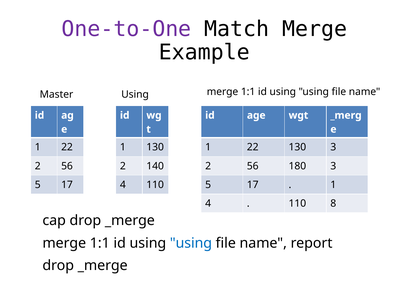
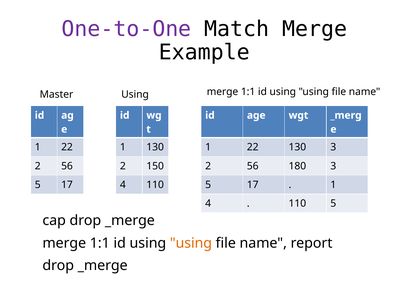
140: 140 -> 150 (155, 166)
110 8: 8 -> 5 (333, 203)
using colour: blue -> orange (191, 243)
